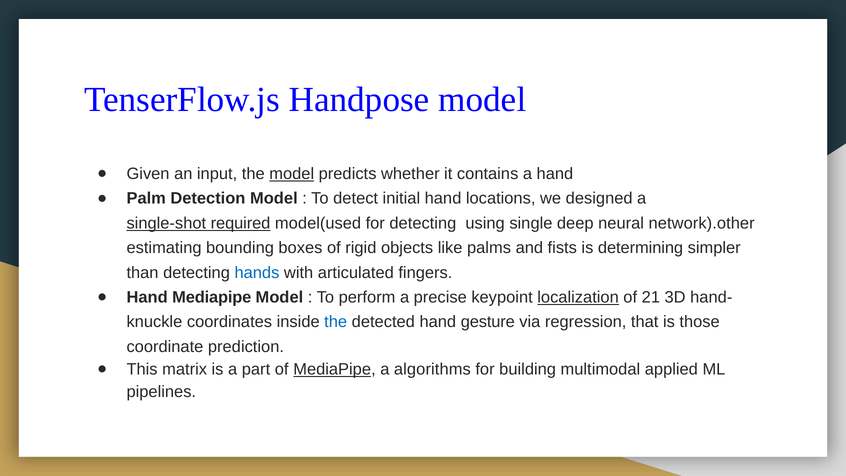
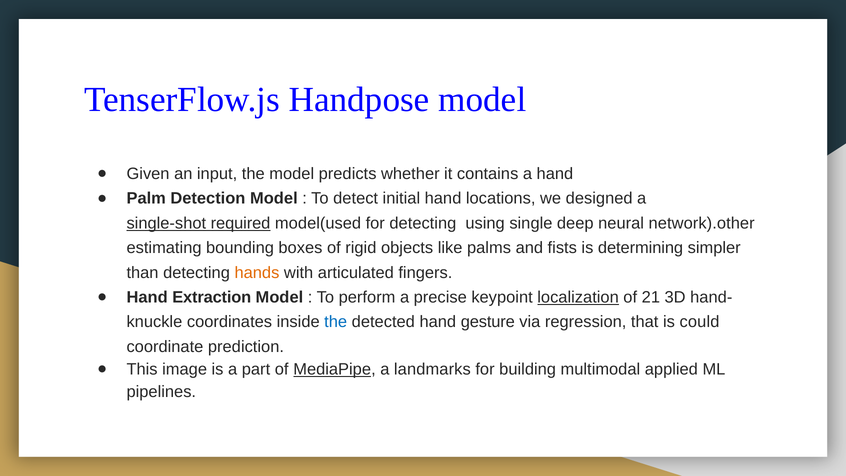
model underline: present -> none (292, 174)
hands colour: blue -> orange (257, 273)
Hand Mediapipe: Mediapipe -> Extraction (212, 297)
those: those -> could (699, 322)
matrix: matrix -> image (185, 369)
algorithms: algorithms -> landmarks (432, 369)
